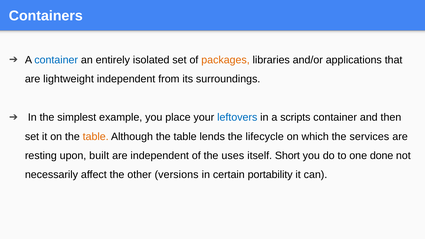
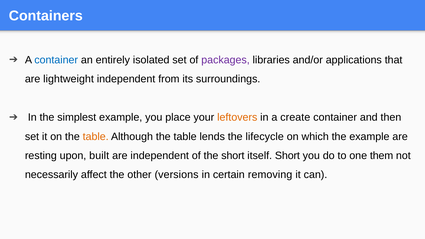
packages colour: orange -> purple (226, 60)
leftovers colour: blue -> orange (237, 117)
scripts: scripts -> create (295, 117)
the services: services -> example (369, 137)
the uses: uses -> short (233, 156)
done: done -> them (382, 156)
portability: portability -> removing (270, 175)
